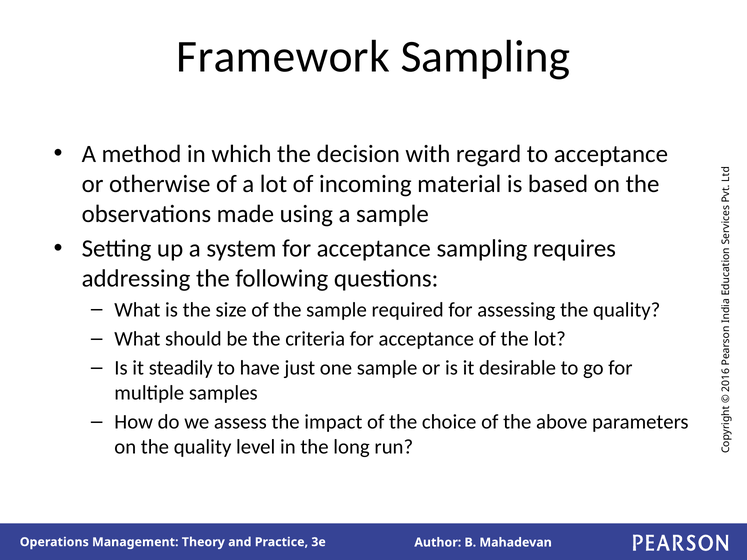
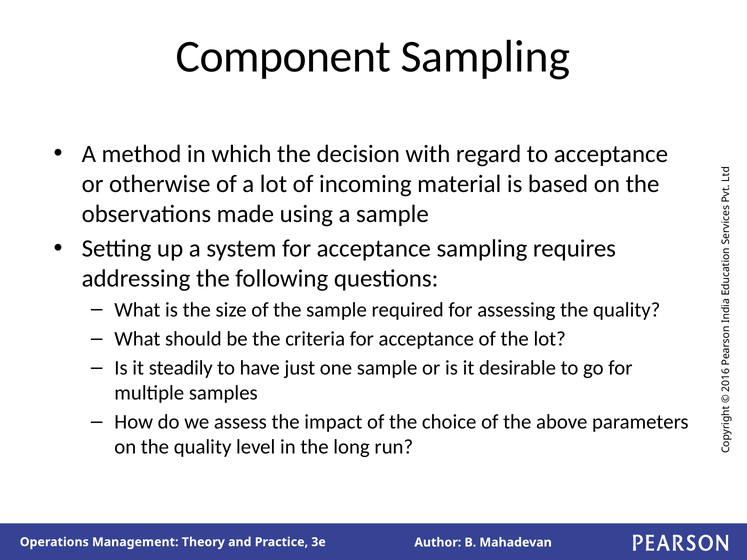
Framework: Framework -> Component (283, 57)
